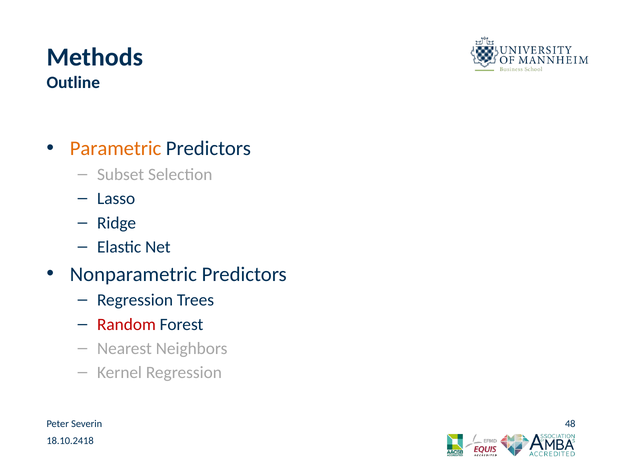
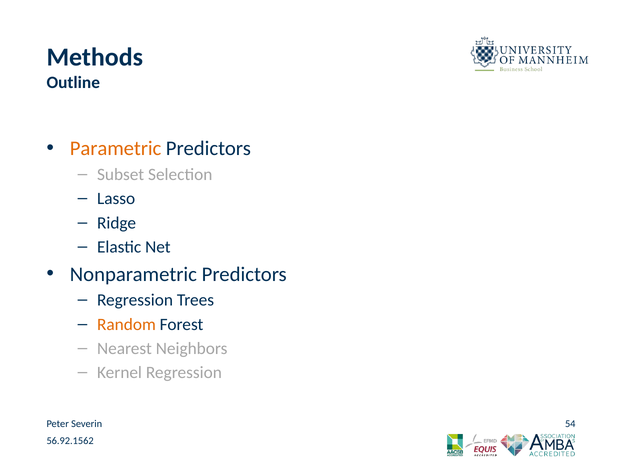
Random colour: red -> orange (126, 325)
48: 48 -> 54 (570, 424)
18.10.2418: 18.10.2418 -> 56.92.1562 (70, 441)
